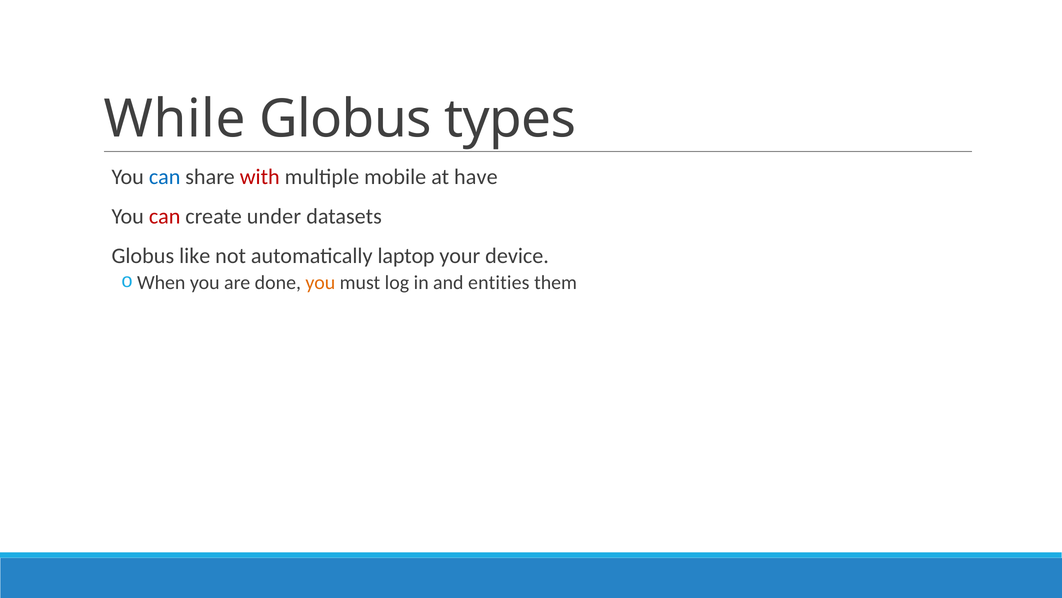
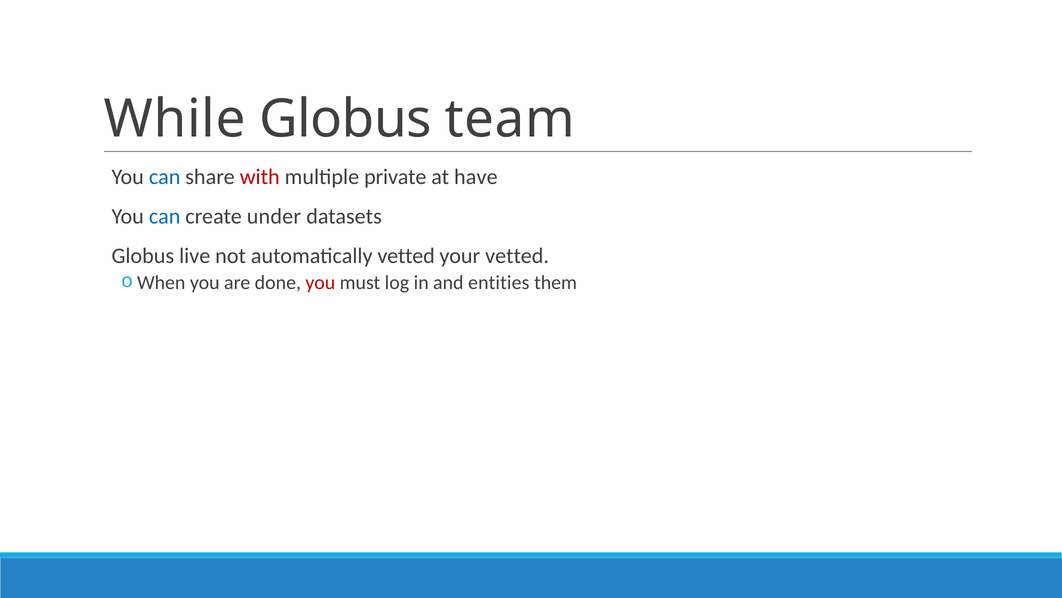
types: types -> team (510, 119)
mobile: mobile -> private (395, 177)
can colour: red -> blue (165, 216)
like: like -> live (195, 255)
automatically laptop: laptop -> vetted (406, 255)
your device: device -> vetted (517, 255)
you colour: orange -> red (320, 283)
